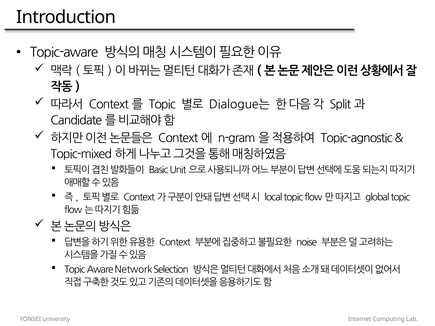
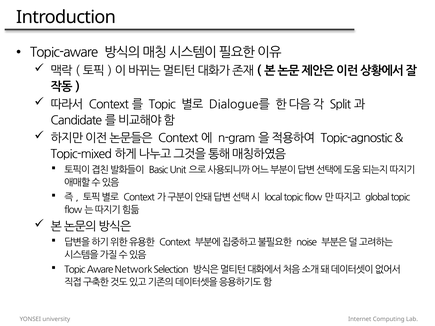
Dialogue는: Dialogue는 -> Dialogue를 (239, 105)
